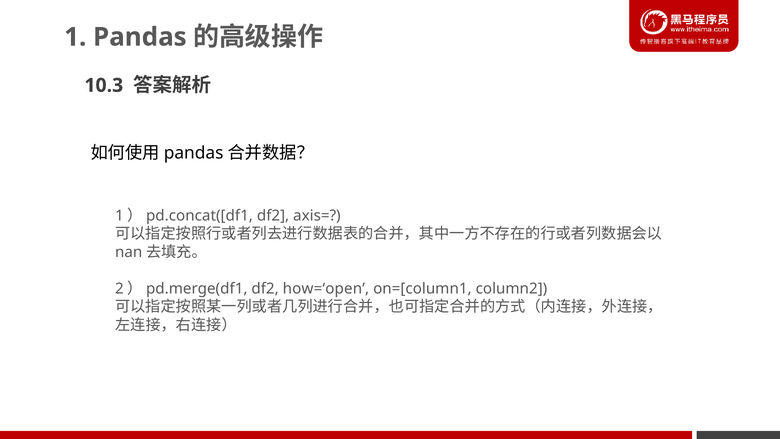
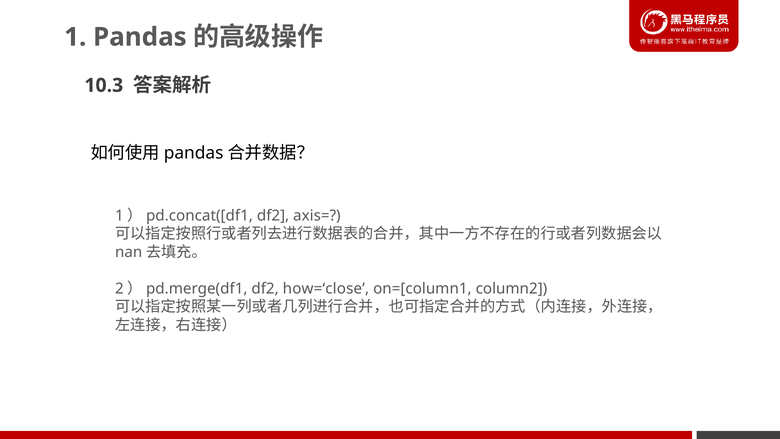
how=‘open: how=‘open -> how=‘close (326, 288)
